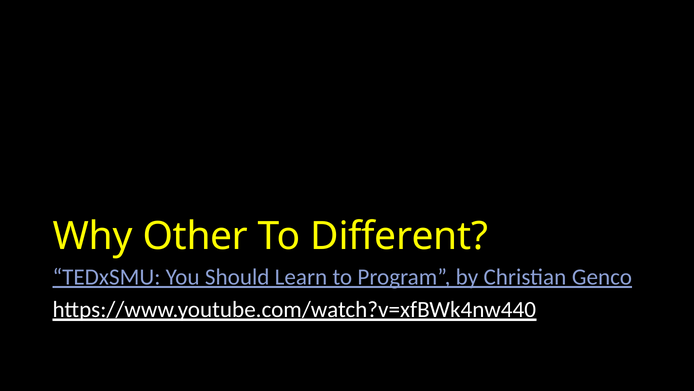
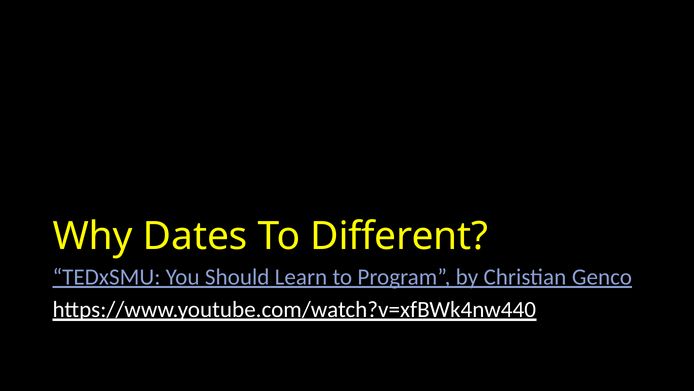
Other: Other -> Dates (195, 236)
